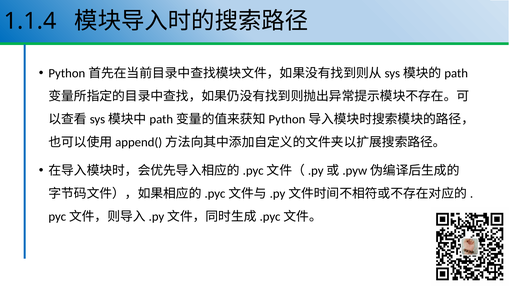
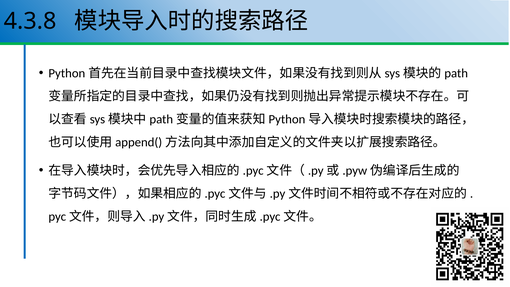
1.1.4: 1.1.4 -> 4.3.8 (30, 21)
